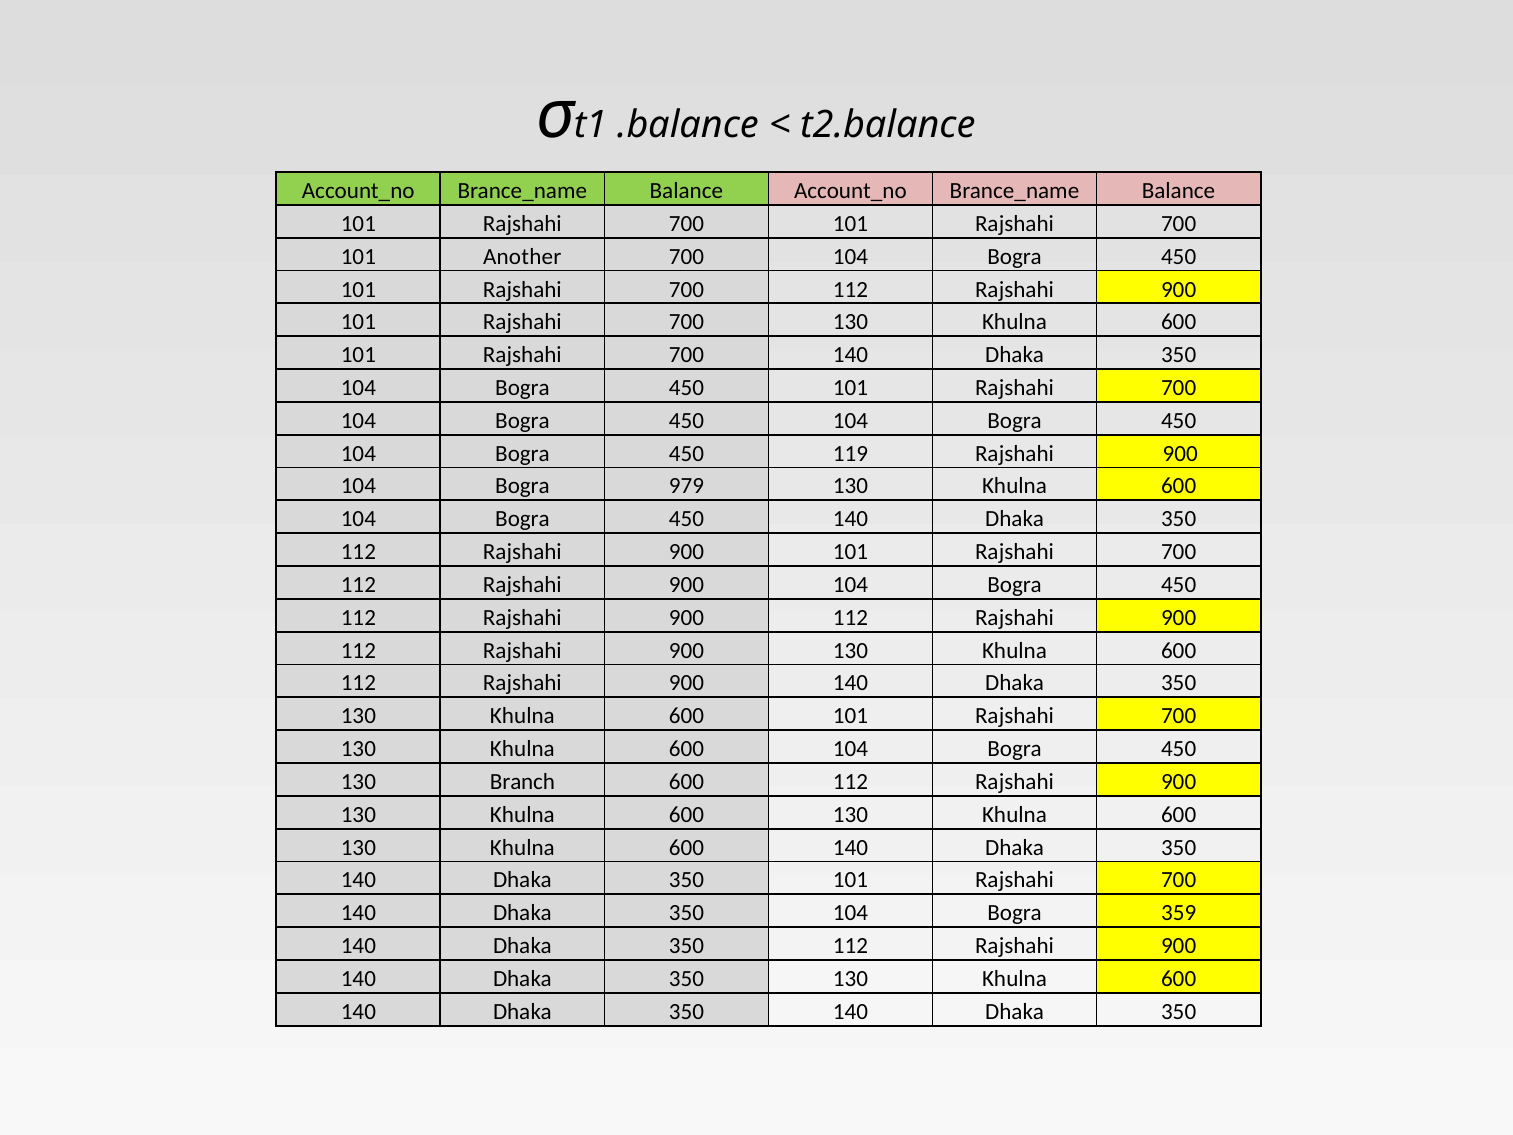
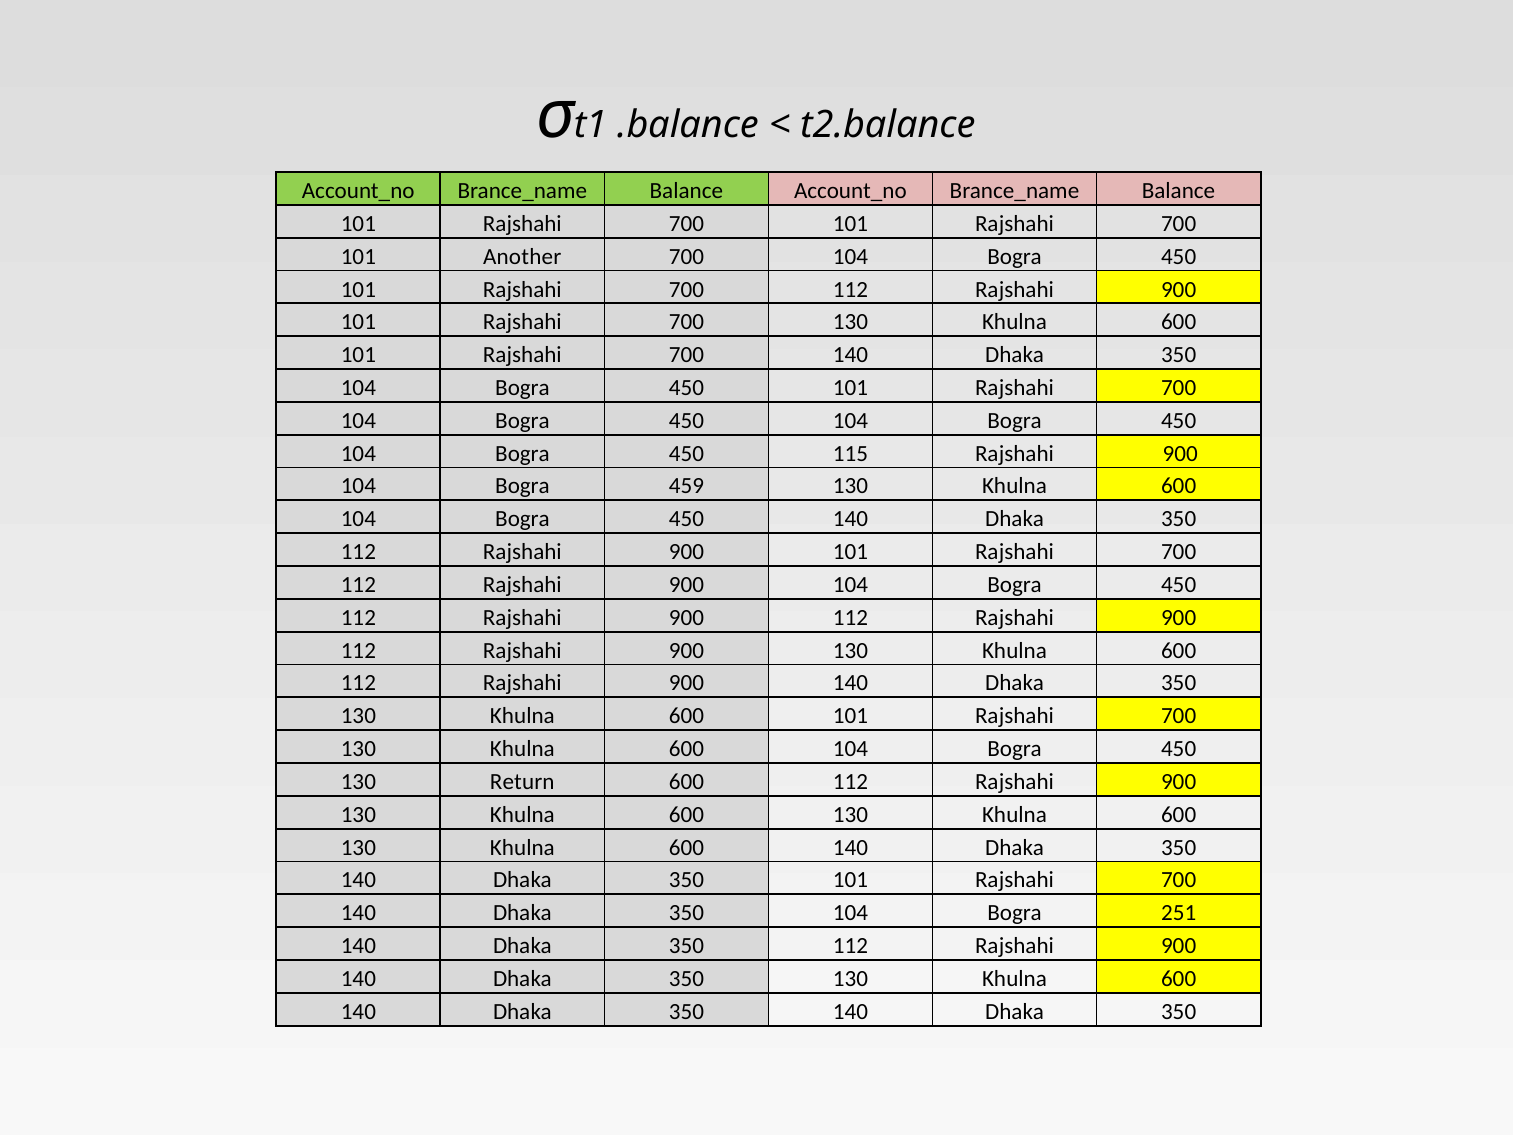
119: 119 -> 115 (851, 453)
979: 979 -> 459 (687, 486)
Branch: Branch -> Return (522, 782)
359: 359 -> 251 (1179, 913)
